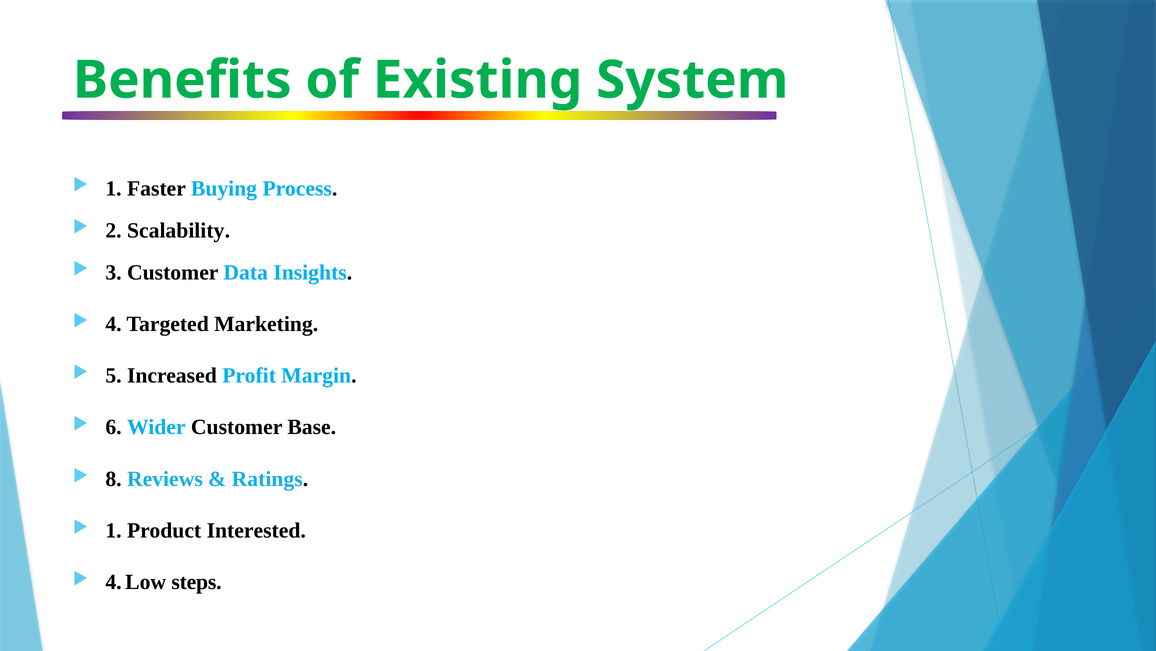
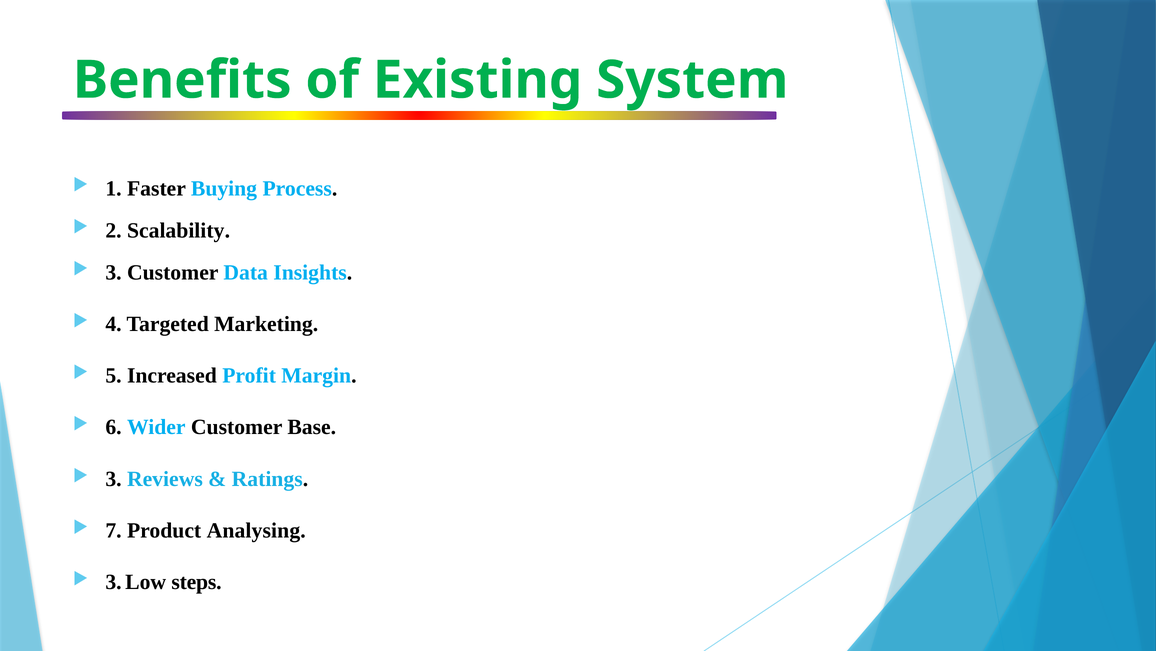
8: 8 -> 3 (114, 478)
1: 1 -> 7 (114, 530)
Interested: Interested -> Analysing (256, 530)
4: 4 -> 3 (114, 582)
